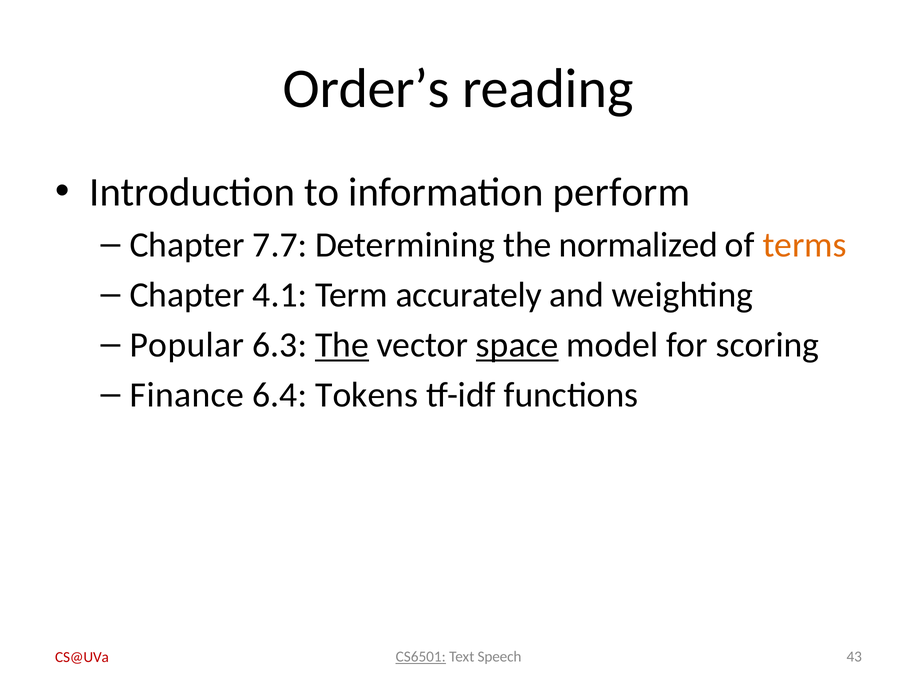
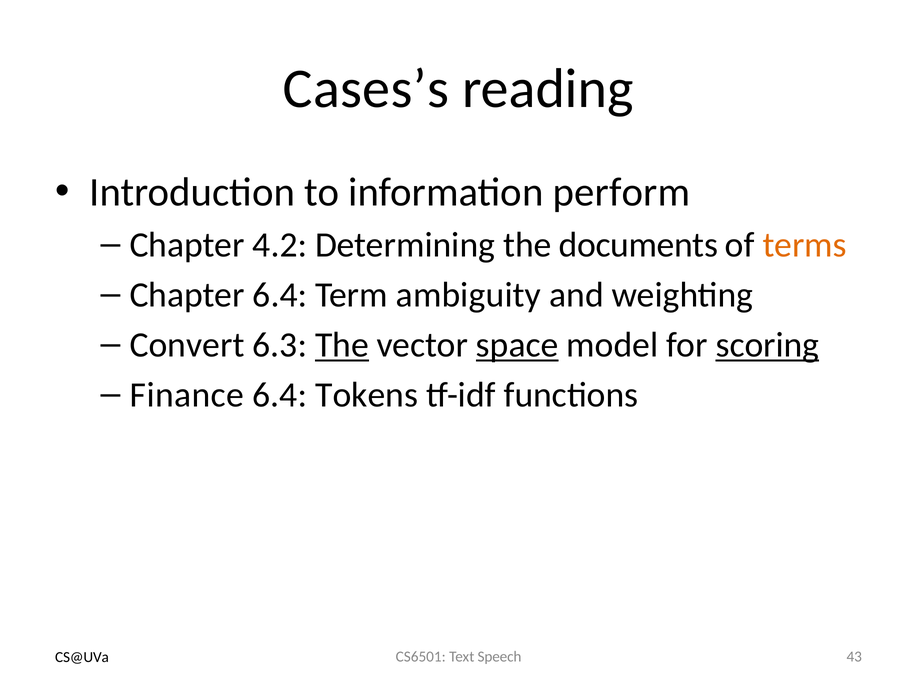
Order’s: Order’s -> Cases’s (366, 89)
7.7: 7.7 -> 4.2 (280, 245)
normalized: normalized -> documents (638, 245)
Chapter 4.1: 4.1 -> 6.4 (280, 295)
accurately: accurately -> ambiguity (468, 295)
Popular: Popular -> Convert (187, 345)
scoring underline: none -> present (767, 345)
CS6501 underline: present -> none (421, 657)
CS@UVa colour: red -> black (82, 657)
